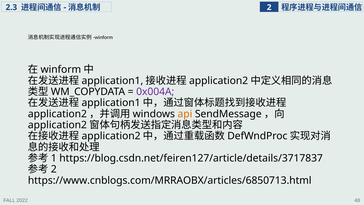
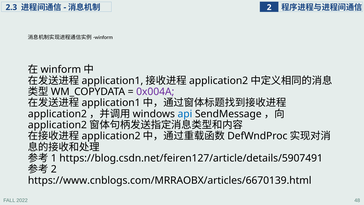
api colour: orange -> blue (185, 114)
https://blog.csdn.net/feiren127/article/details/3717837: https://blog.csdn.net/feiren127/article/details/3717837 -> https://blog.csdn.net/feiren127/article/details/5907491 (191, 158)
https://www.cnblogs.com/MRRAOBX/articles/6850713.html: https://www.cnblogs.com/MRRAOBX/articles/6850713.html -> https://www.cnblogs.com/MRRAOBX/articles/6670139.html (170, 180)
